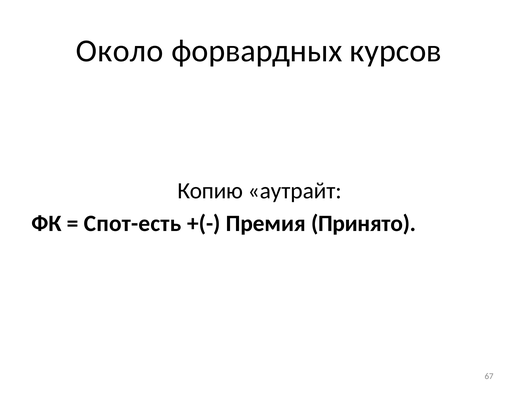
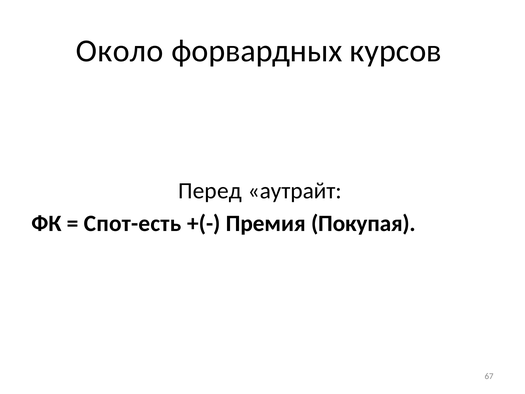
Копию: Копию -> Перед (210, 191)
Принято: Принято -> Покупая (363, 223)
